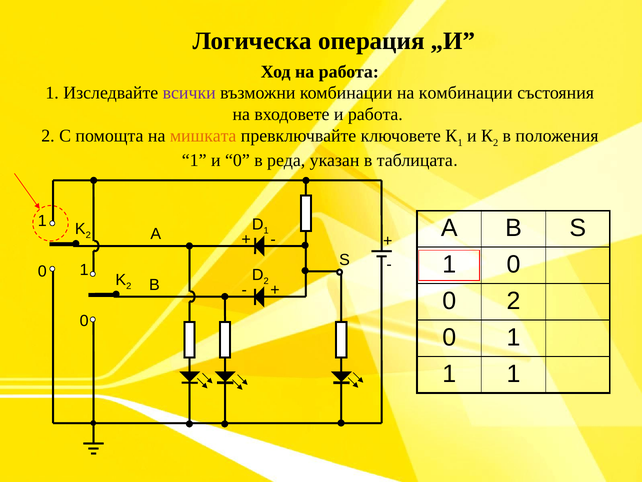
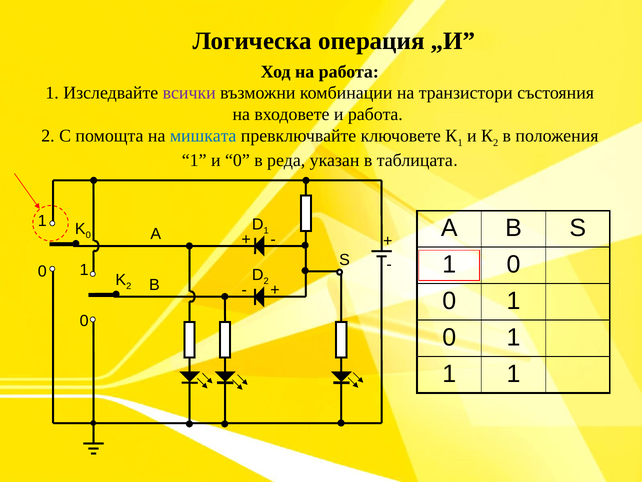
на комбинации: комбинации -> транзистори (466, 93)
мишката colour: orange -> blue (203, 136)
2: 2 -> 0 (88, 235)
2: 2 -> 1 (514, 301)
